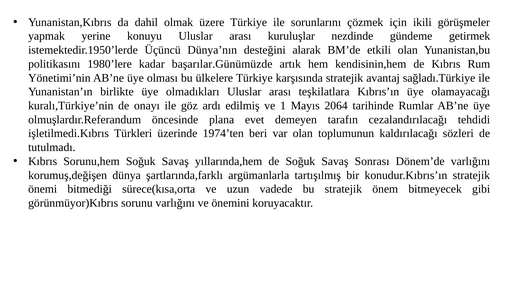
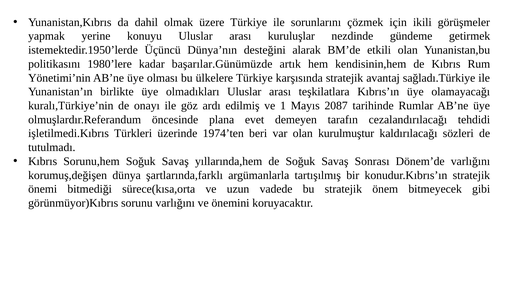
2064: 2064 -> 2087 (336, 106)
toplumunun: toplumunun -> kurulmuştur (346, 134)
